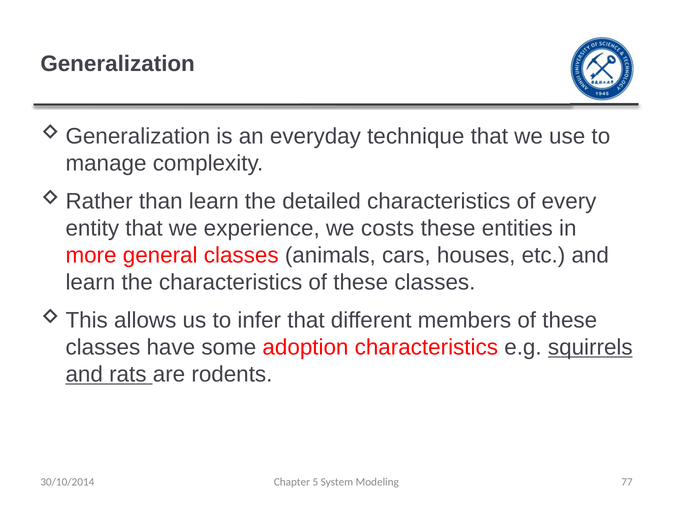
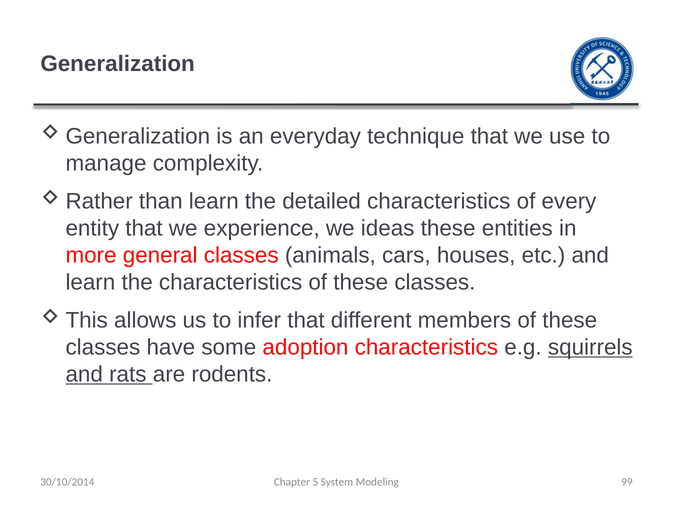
costs: costs -> ideas (388, 228)
77: 77 -> 99 (627, 482)
